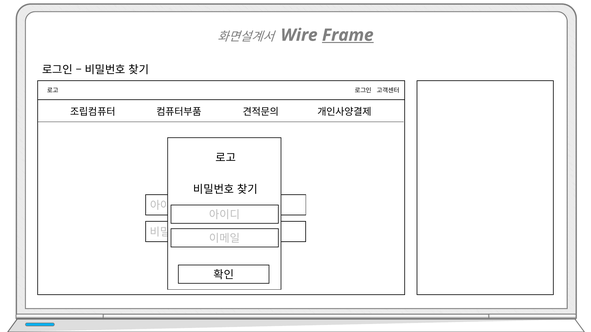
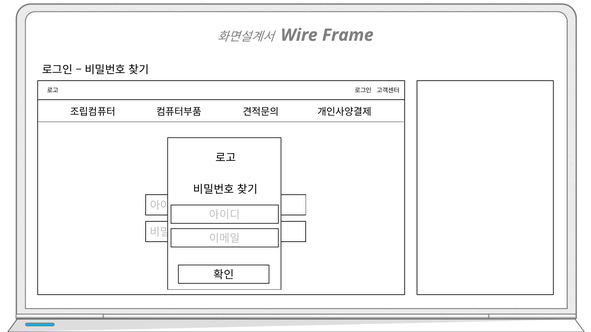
Frame underline: present -> none (348, 35)
